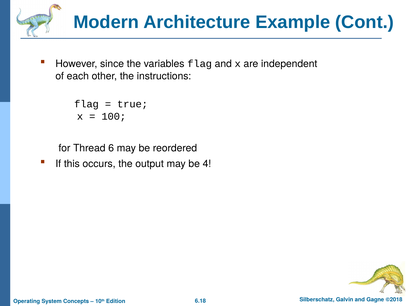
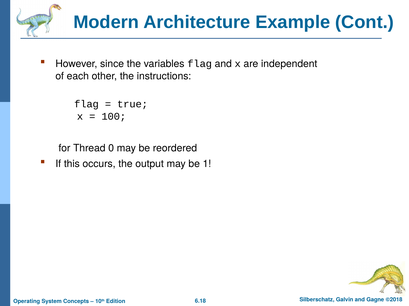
6: 6 -> 0 (111, 148)
4: 4 -> 1 (207, 164)
